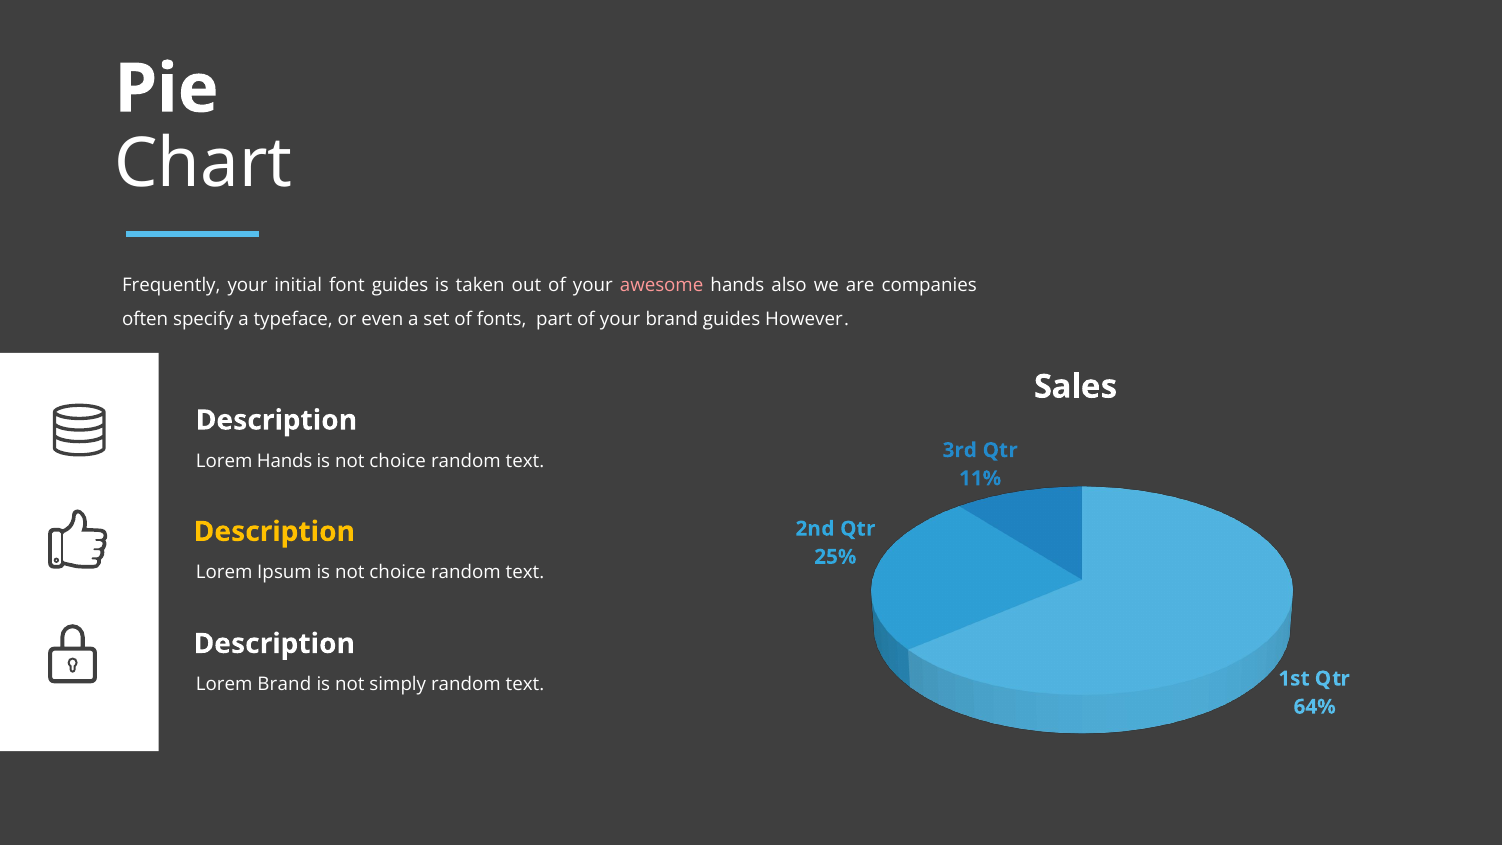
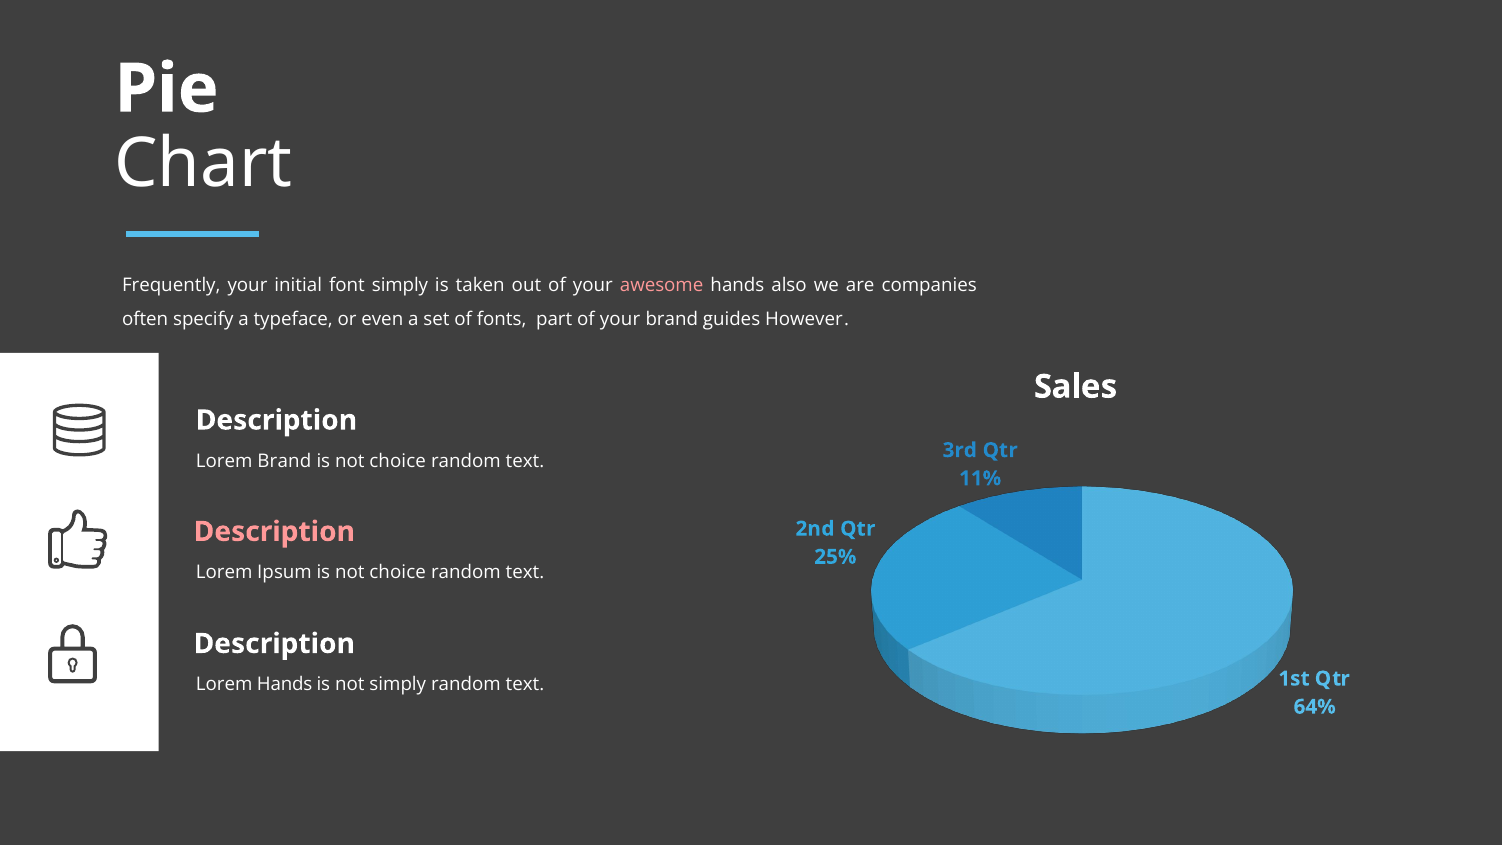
font guides: guides -> simply (400, 285)
Lorem Hands: Hands -> Brand (284, 461)
Description colour: yellow -> pink (274, 532)
Lorem Brand: Brand -> Hands (285, 684)
